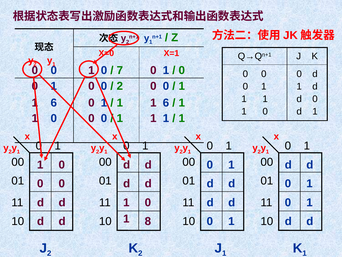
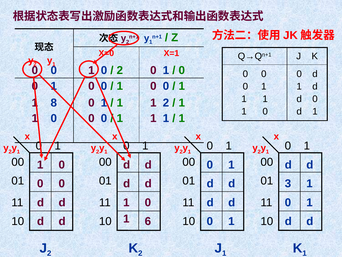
7: 7 -> 2 (120, 70)
2: 2 -> 1 (120, 86)
6: 6 -> 8 (54, 103)
6: 6 -> 2 (166, 103)
0: 0 -> 3 (288, 183)
8: 8 -> 6 (148, 221)
